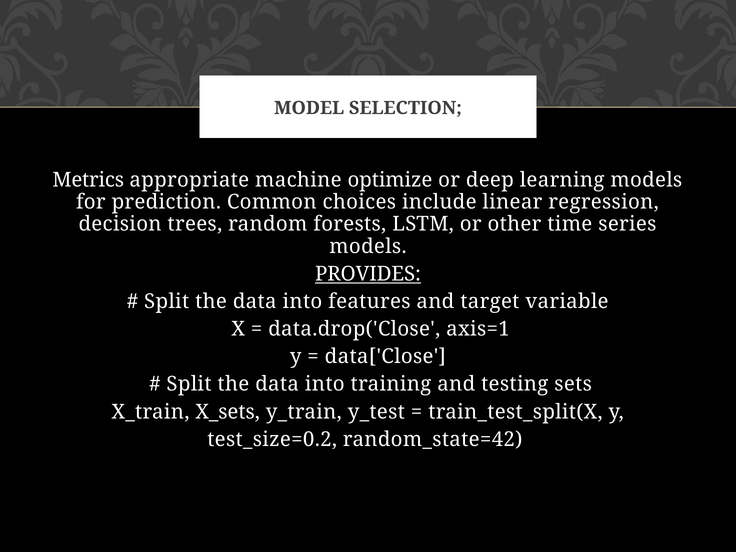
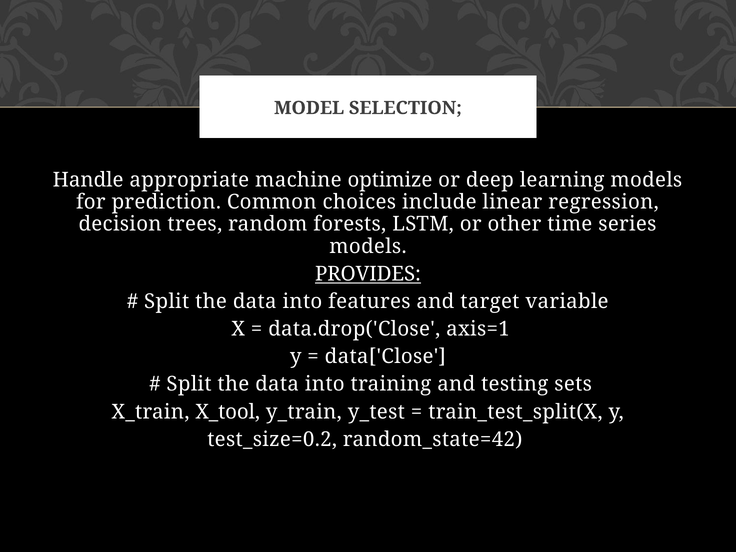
Metrics: Metrics -> Handle (88, 180)
X_sets: X_sets -> X_tool (228, 412)
